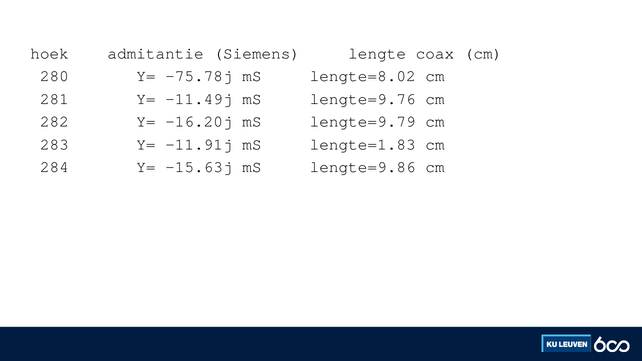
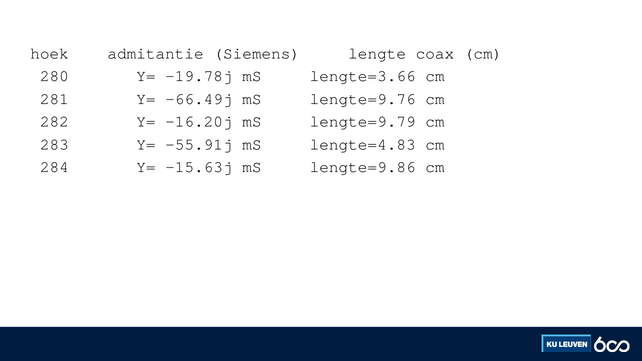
-75.78j: -75.78j -> -19.78j (199, 76)
lengte=8.02: lengte=8.02 -> lengte=3.66 (363, 76)
-11.49j: -11.49j -> -66.49j (199, 99)
-11.91j: -11.91j -> -55.91j (199, 144)
lengte=1.83: lengte=1.83 -> lengte=4.83 (363, 144)
